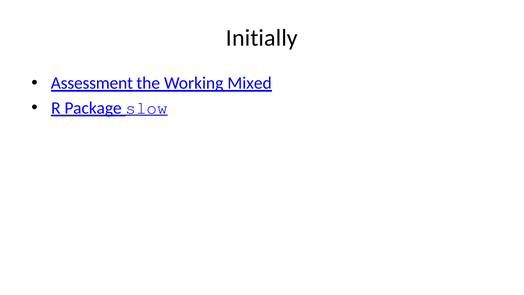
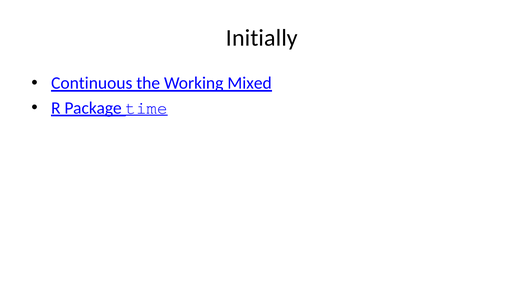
Assessment: Assessment -> Continuous (92, 83)
slow: slow -> time (147, 108)
